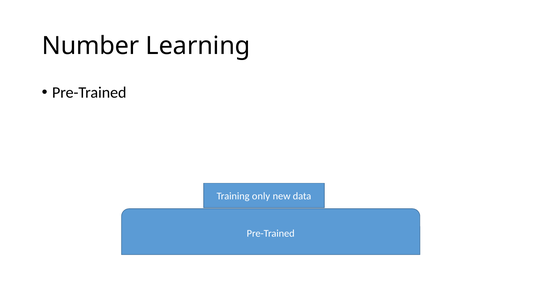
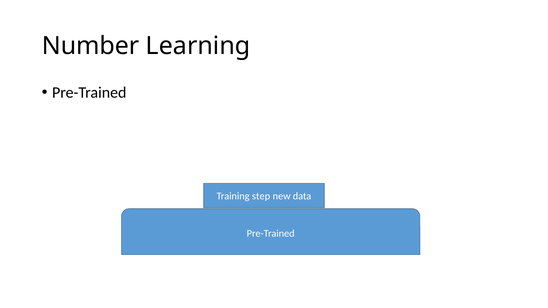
only: only -> step (261, 196)
